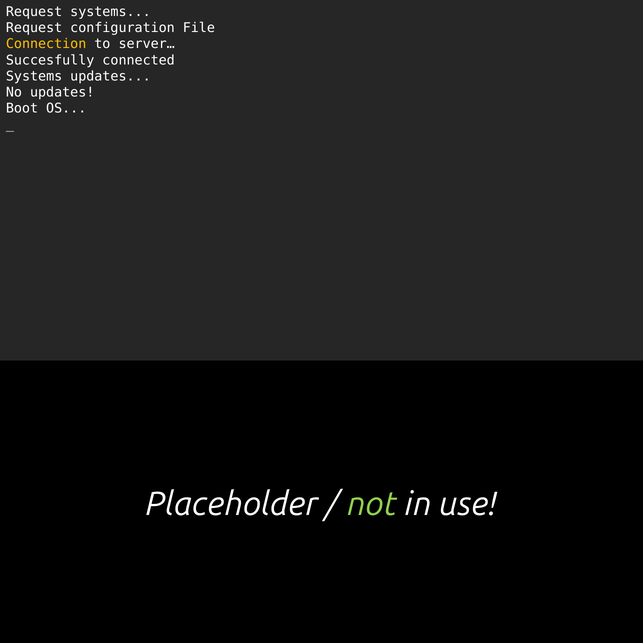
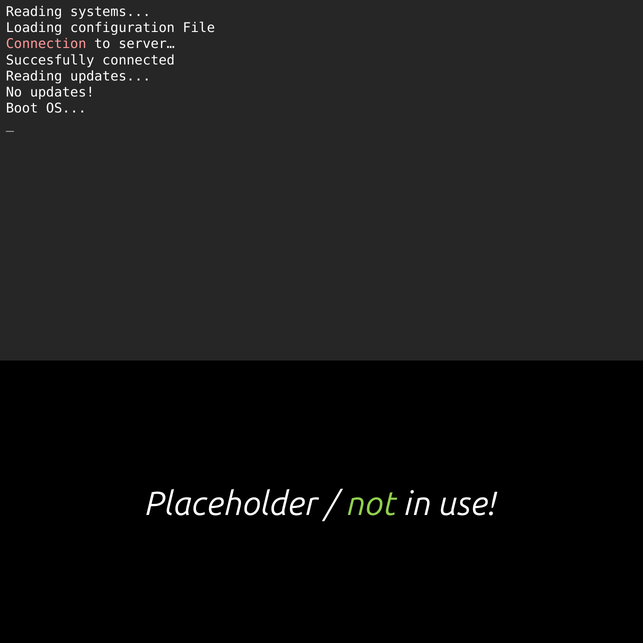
Request: Request -> Reading (34, 12)
Request: Request -> Loading (34, 28)
Connection colour: yellow -> pink (46, 44)
Systems: Systems -> Reading (34, 76)
